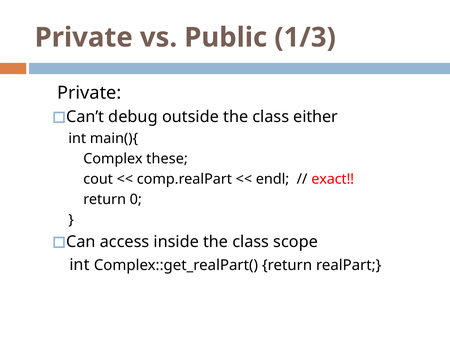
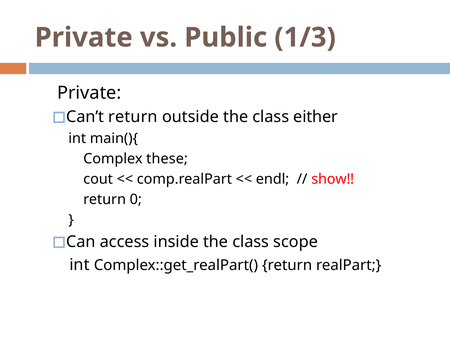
debug: debug -> return (133, 117)
exact: exact -> show (333, 179)
